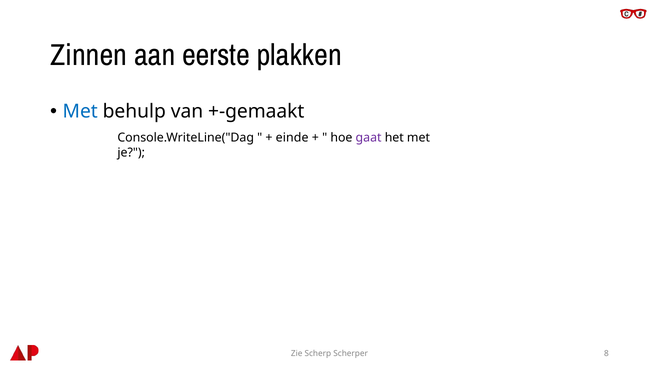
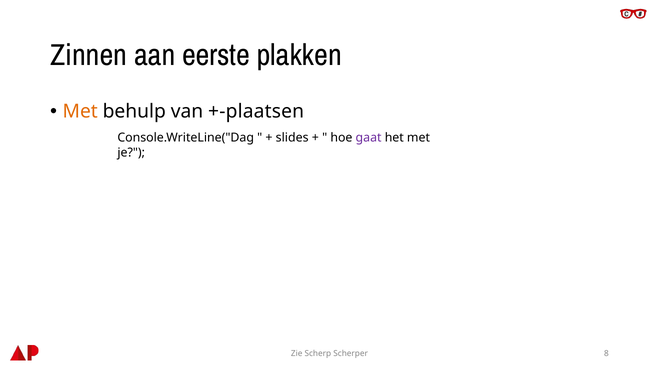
Met colour: blue -> orange (80, 111)
+-gemaakt: +-gemaakt -> +-plaatsen (256, 111)
einde: einde -> slides (292, 138)
